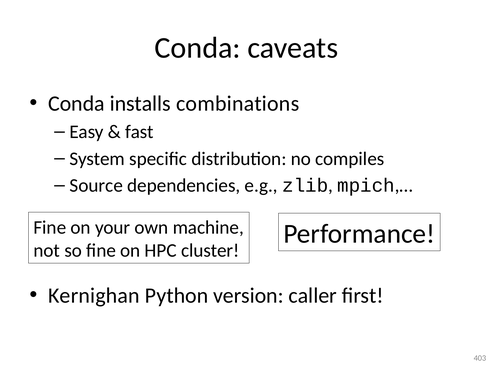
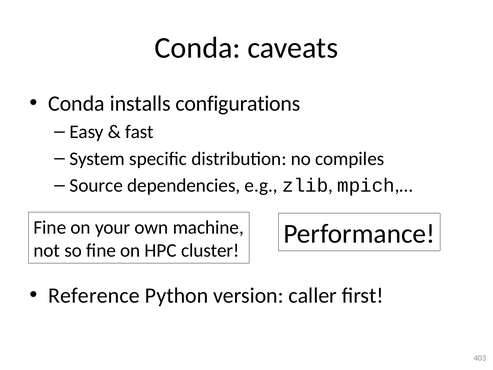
combinations: combinations -> configurations (238, 103)
Kernighan: Kernighan -> Reference (94, 295)
